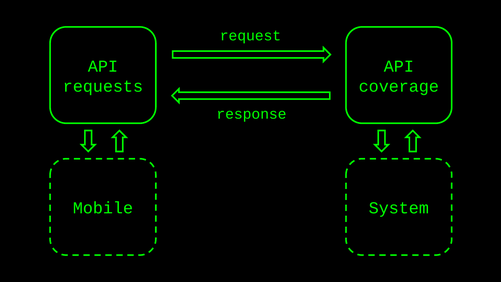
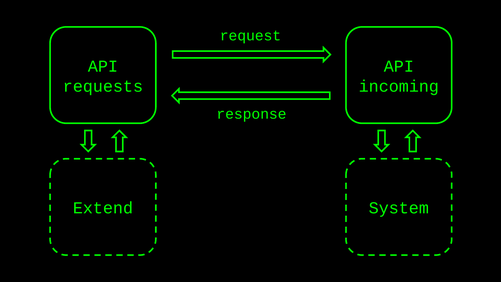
coverage: coverage -> incoming (399, 86)
Mobile: Mobile -> Extend (103, 208)
